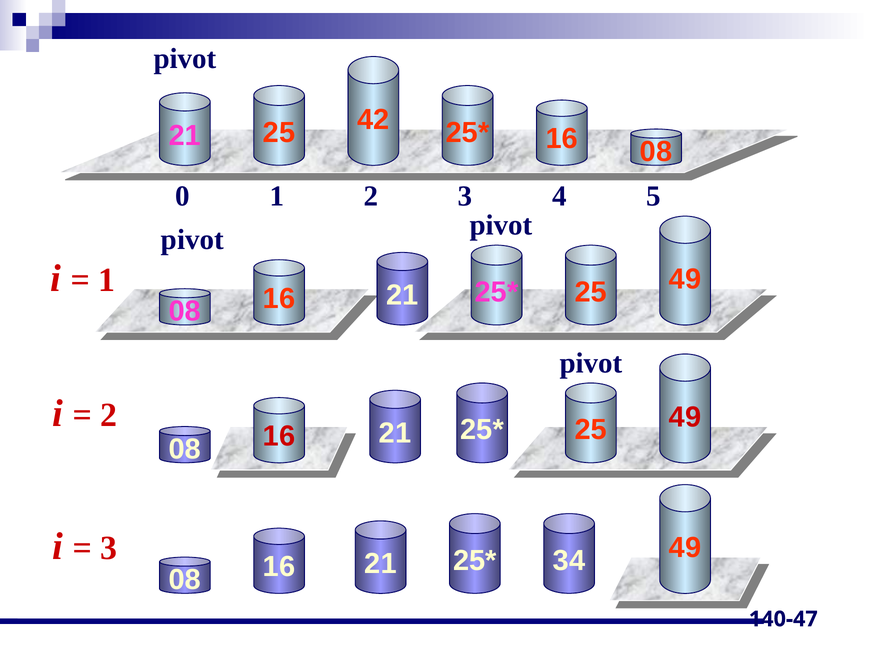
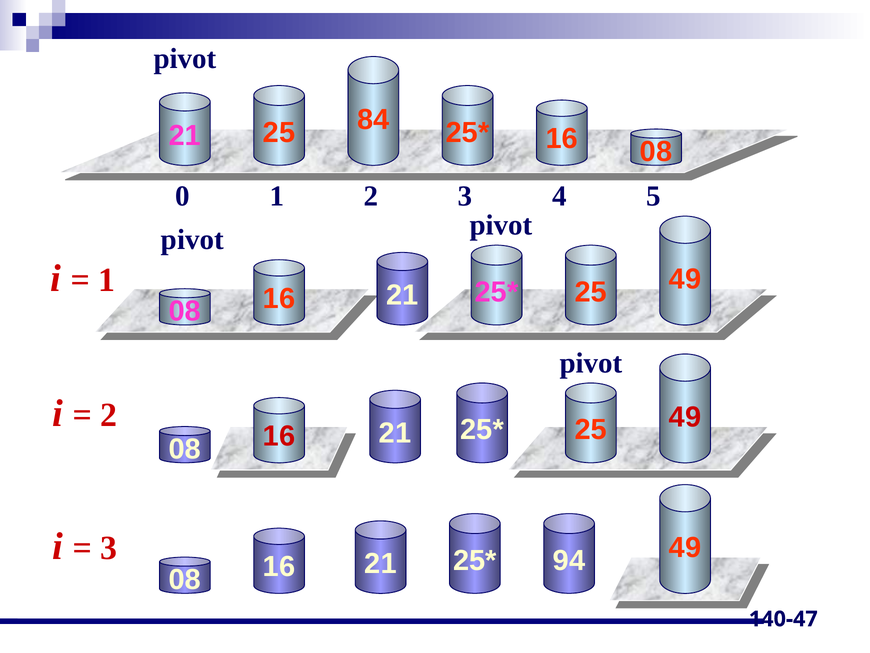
42: 42 -> 84 (373, 120)
34: 34 -> 94 (569, 560)
